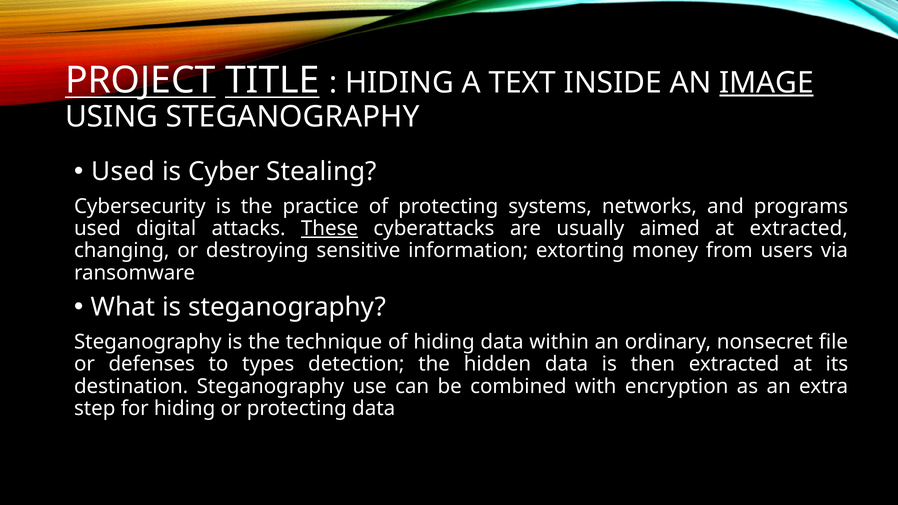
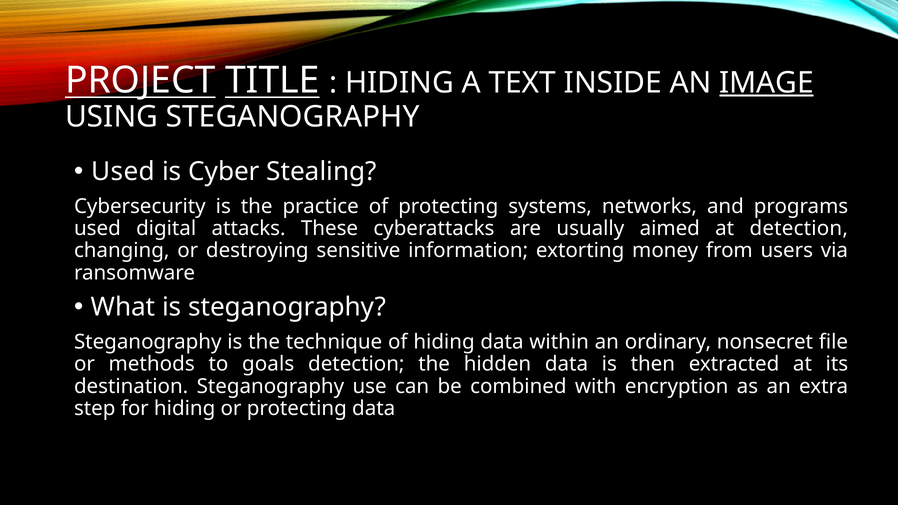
These underline: present -> none (330, 229)
at extracted: extracted -> detection (799, 229)
defenses: defenses -> methods (152, 364)
types: types -> goals (268, 364)
